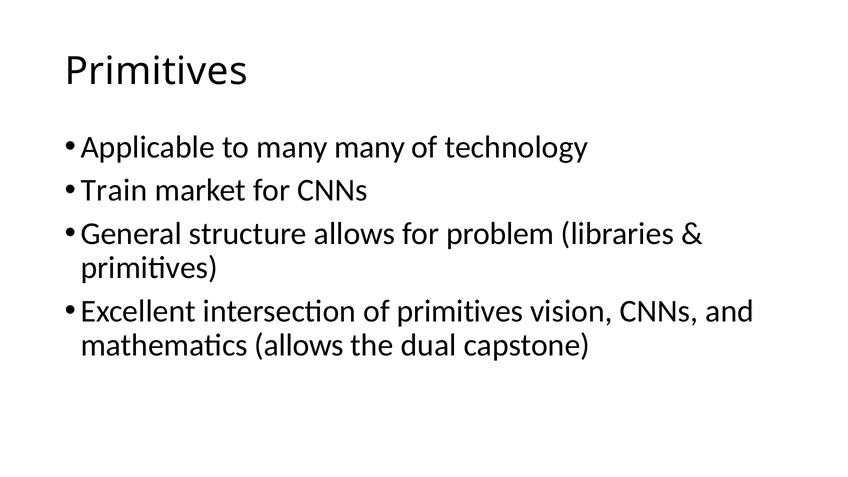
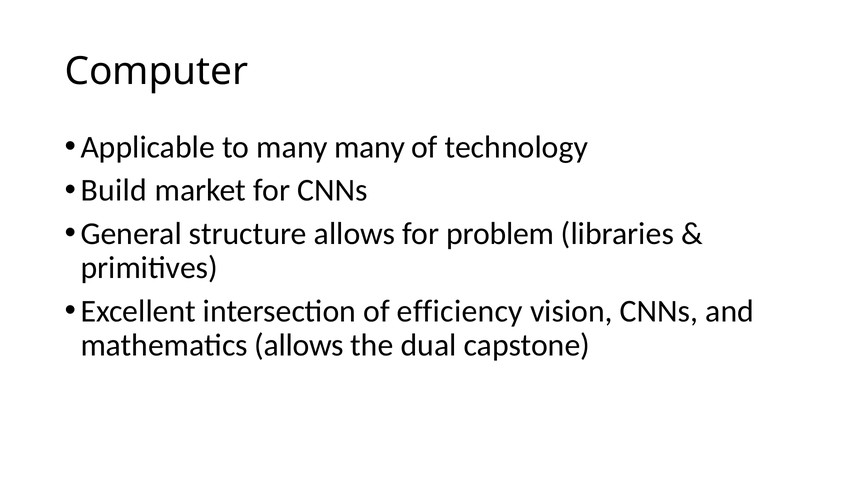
Primitives: Primitives -> Computer (156, 71)
Train: Train -> Build (114, 190)
of primitives: primitives -> efficiency (460, 311)
